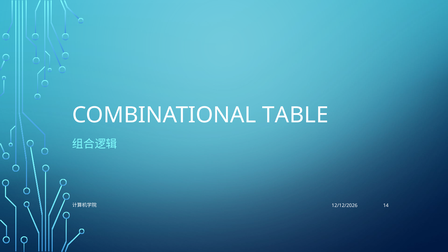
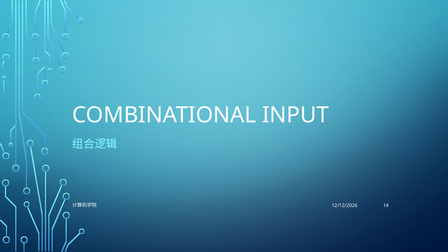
TABLE: TABLE -> INPUT (295, 115)
